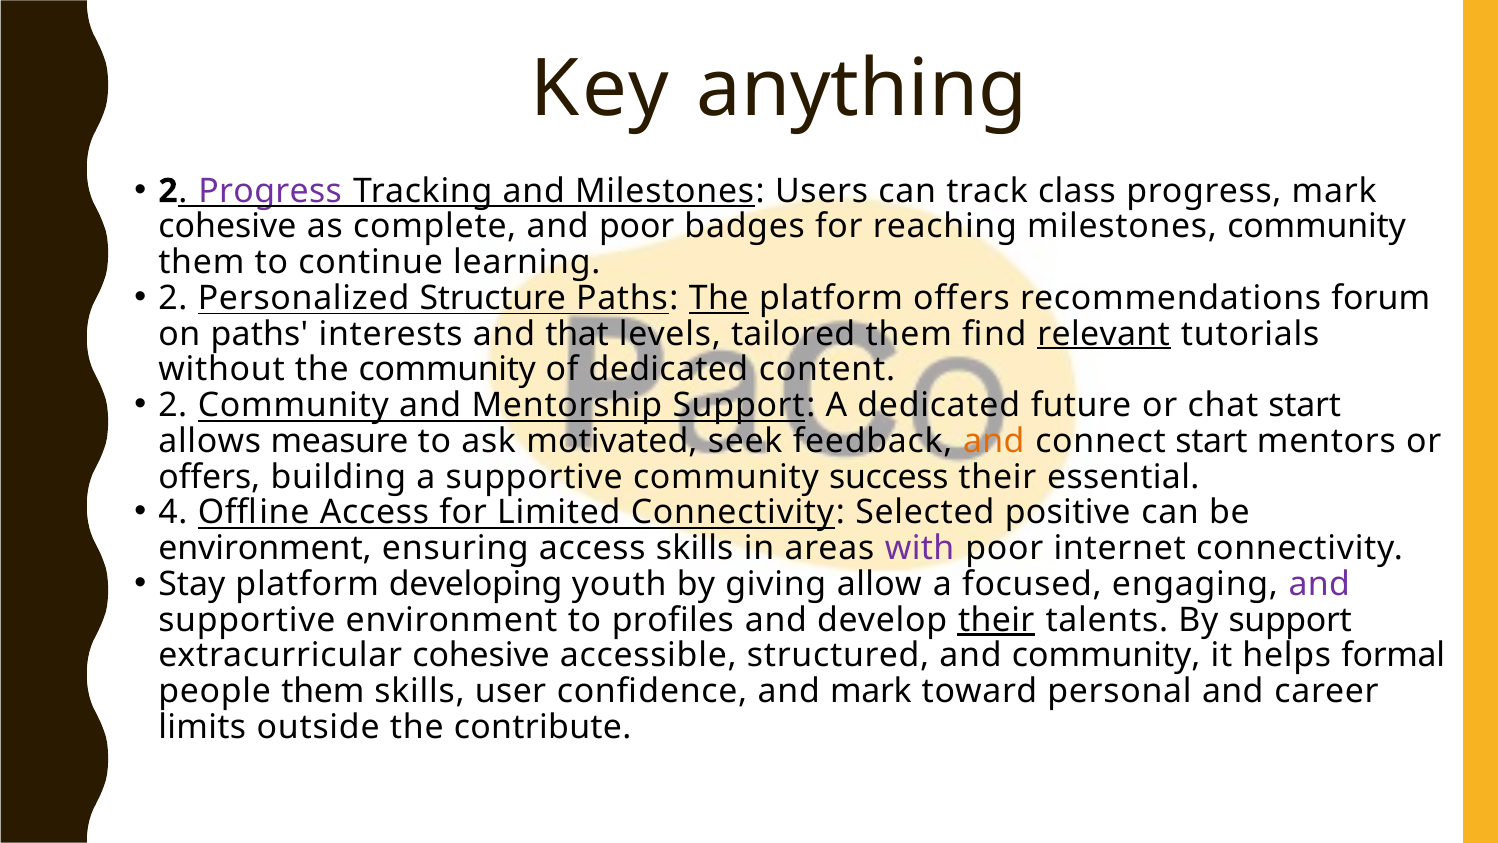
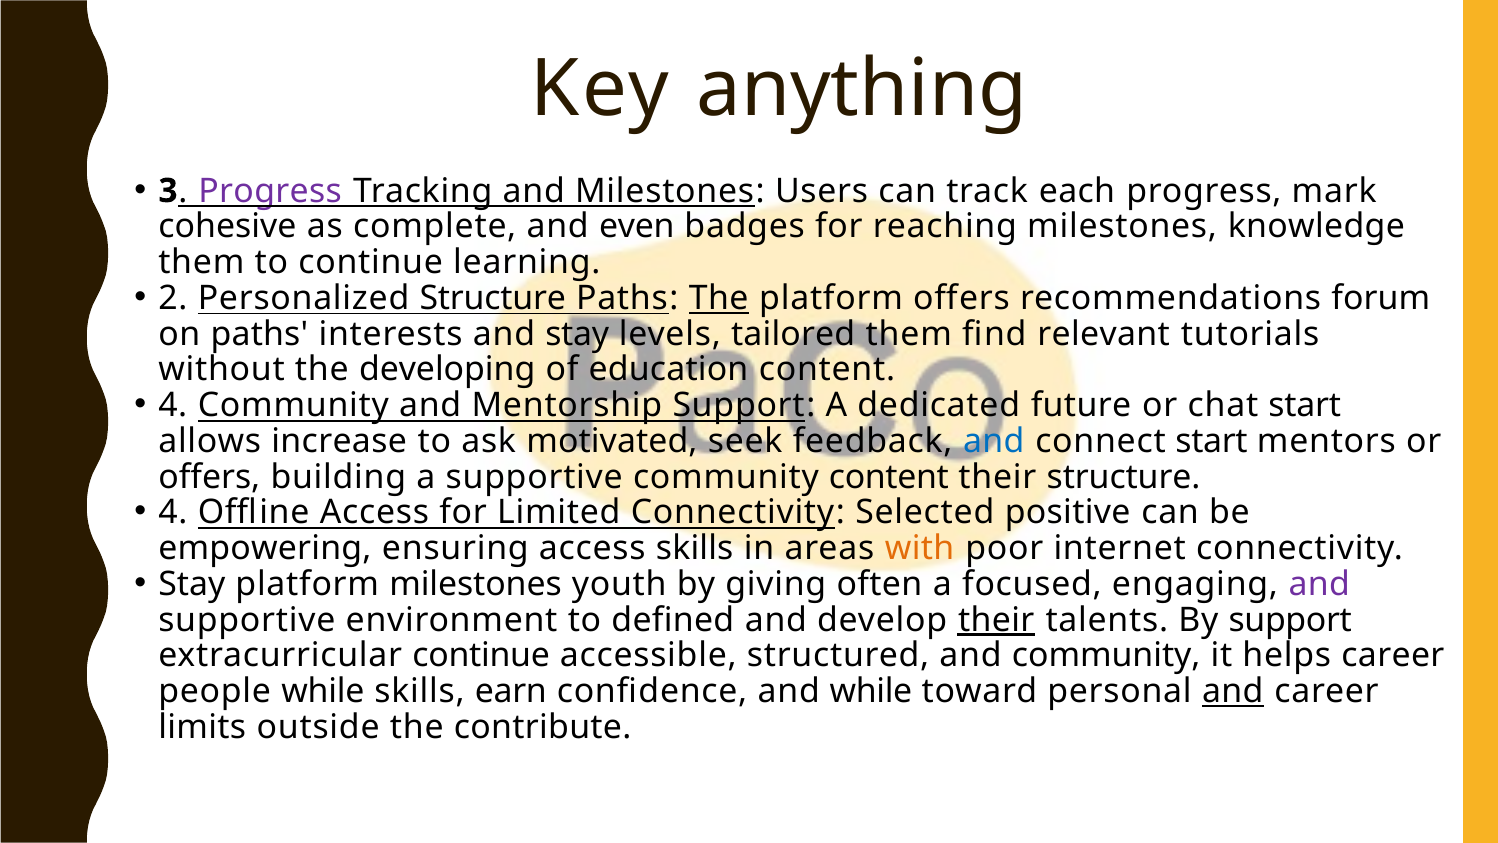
2: 2 -> 3 (168, 191)
class: class -> each (1077, 191)
and poor: poor -> even (637, 227)
milestones community: community -> knowledge (1316, 227)
and that: that -> stay (577, 334)
relevant underline: present -> none (1104, 334)
the community: community -> developing (447, 370)
of dedicated: dedicated -> education (669, 370)
2: 2 -> 4 (173, 405)
measure: measure -> increase (339, 441)
and colour: orange -> blue (994, 441)
community success: success -> content (889, 477)
their essential: essential -> structure (1124, 477)
environment: environment -> empowering (265, 548)
with colour: purple -> orange (920, 548)
platform developing: developing -> milestones (475, 584)
allow: allow -> often (879, 584)
profiles: profiles -> defined (673, 620)
extracurricular cohesive: cohesive -> continue (481, 655)
helps formal: formal -> career (1393, 655)
people them: them -> while (323, 691)
user: user -> earn (511, 691)
and mark: mark -> while (871, 691)
and underline: none -> present (1233, 691)
